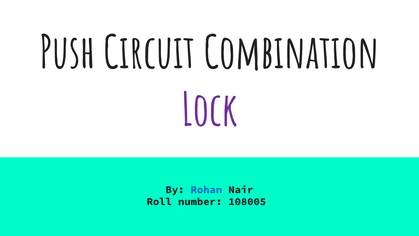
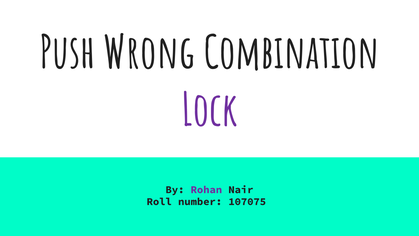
Circuit: Circuit -> Wrong (149, 54)
Rohan colour: blue -> purple (206, 189)
108005: 108005 -> 107075 (247, 201)
